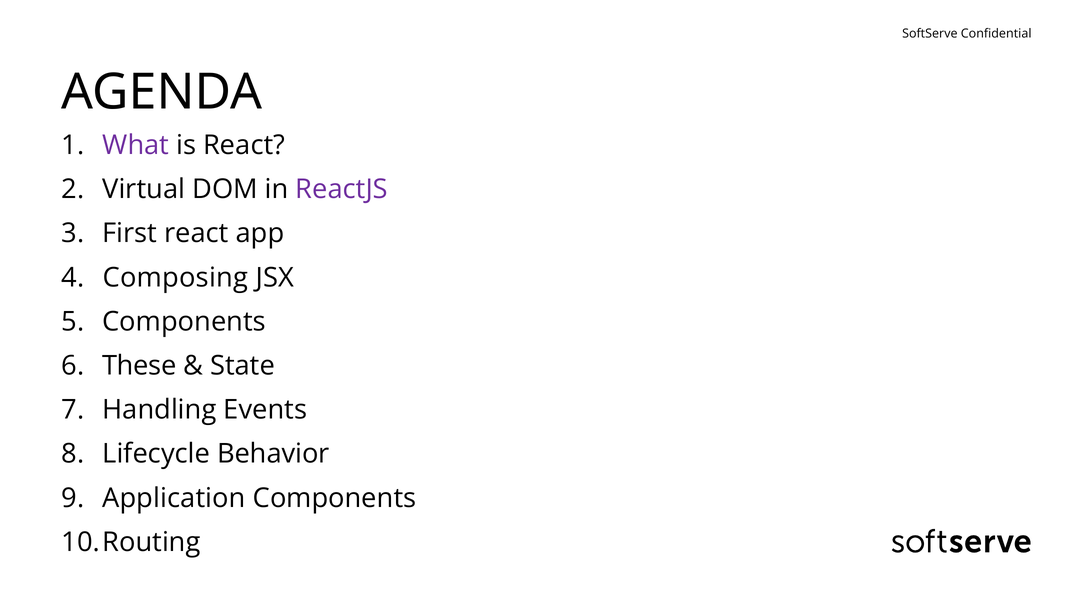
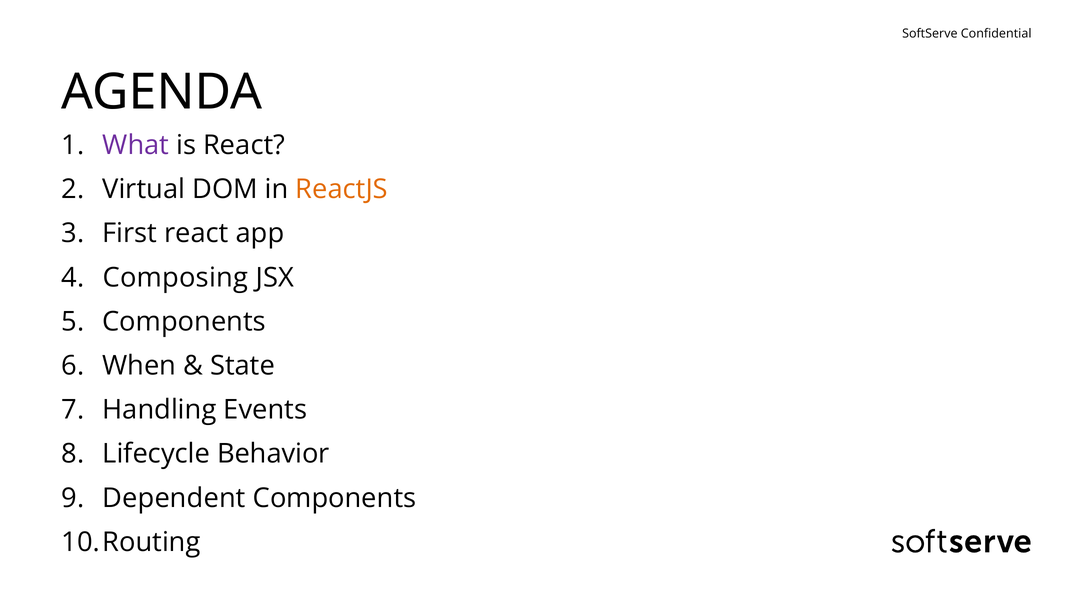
ReactJS colour: purple -> orange (342, 189)
These: These -> When (139, 366)
Application: Application -> Dependent (174, 498)
